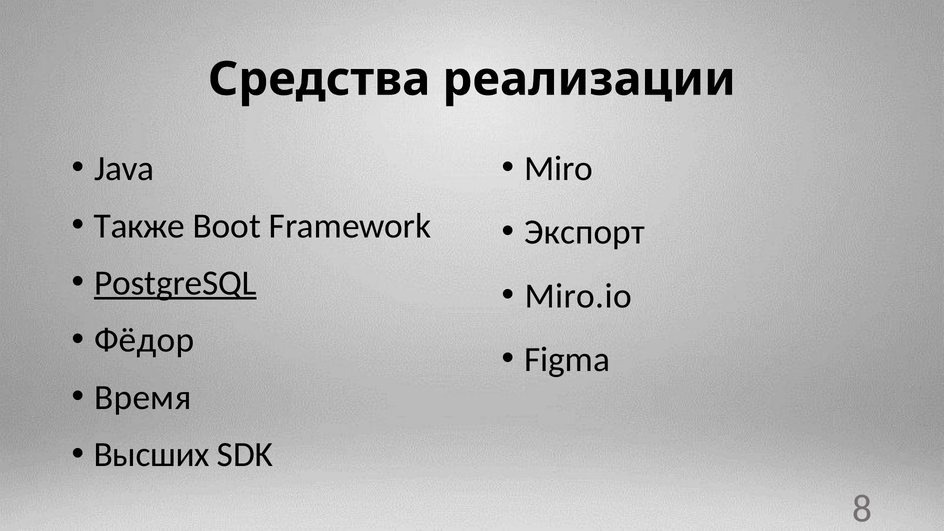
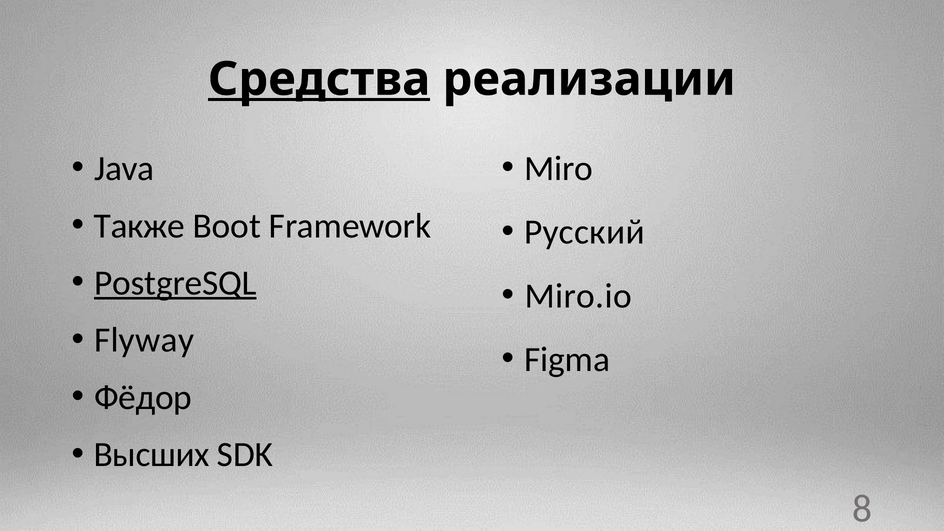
Средства underline: none -> present (319, 79)
Экспорт: Экспорт -> Русский (584, 232)
Фёдор: Фёдор -> Flyway (144, 340)
Время: Время -> Фёдор (143, 398)
